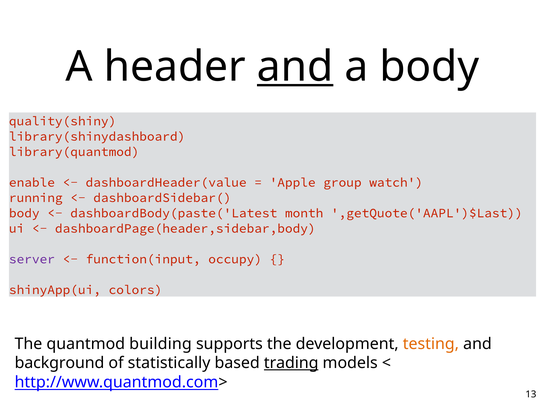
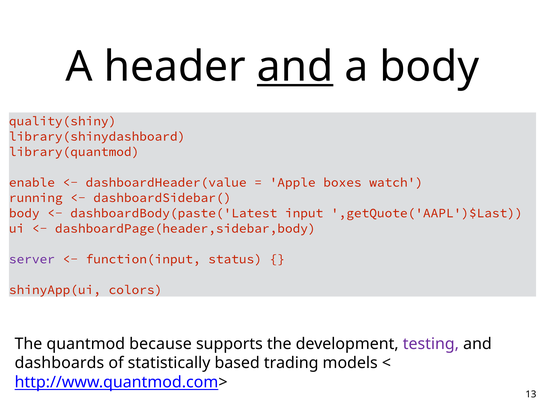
group: group -> boxes (342, 182)
month: month -> input (304, 213)
occupy: occupy -> status (235, 259)
building: building -> because (161, 344)
testing colour: orange -> purple (431, 344)
background: background -> dashboards (59, 363)
trading underline: present -> none (291, 363)
